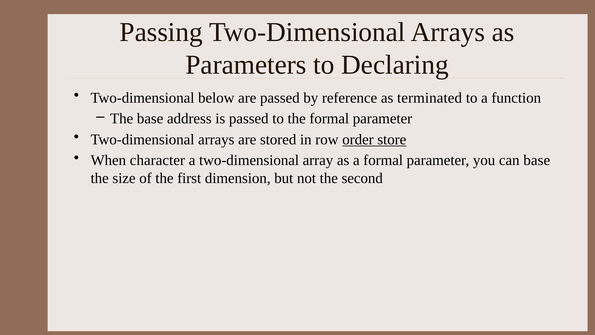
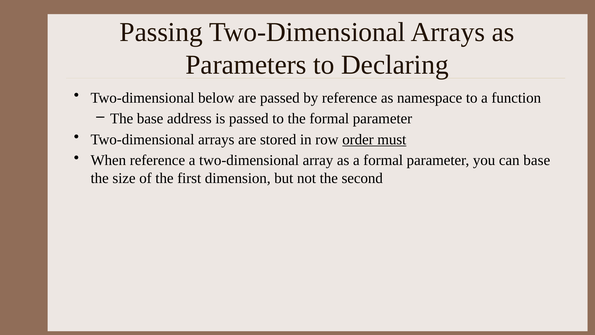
terminated: terminated -> namespace (430, 98)
store: store -> must (392, 139)
When character: character -> reference (157, 160)
